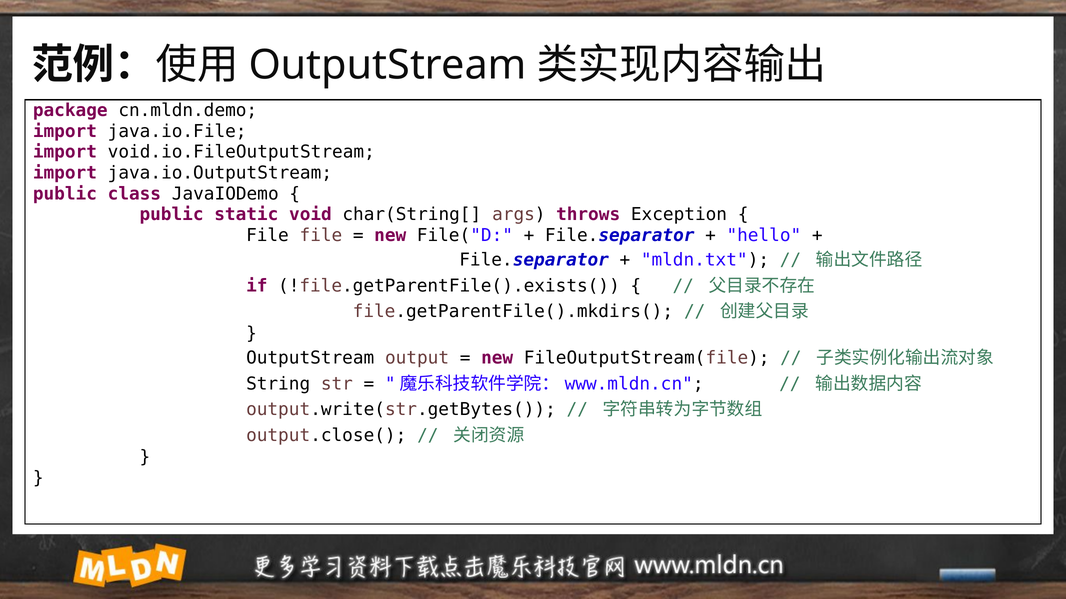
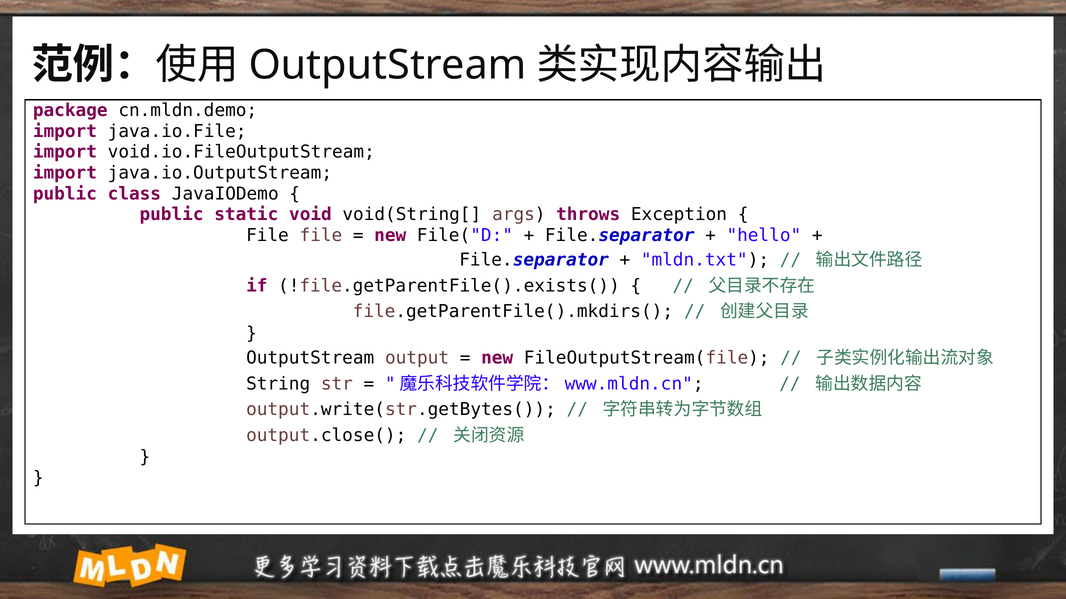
char(String[: char(String[ -> void(String[ (412, 215)
